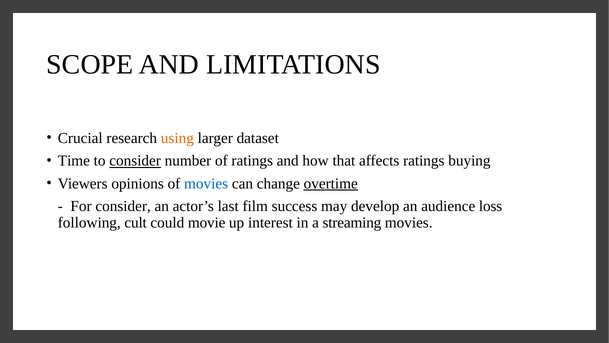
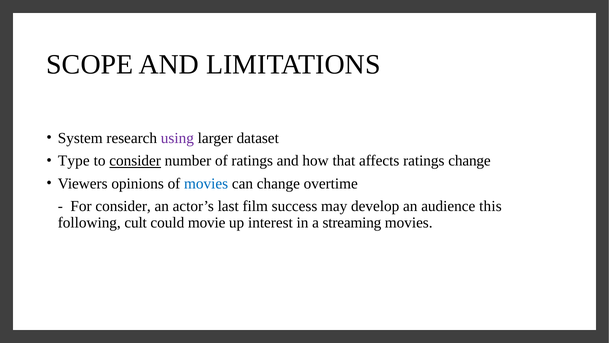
Crucial: Crucial -> System (80, 138)
using colour: orange -> purple (177, 138)
Time: Time -> Type (74, 161)
ratings buying: buying -> change (470, 161)
overtime underline: present -> none (331, 183)
loss: loss -> this (490, 206)
